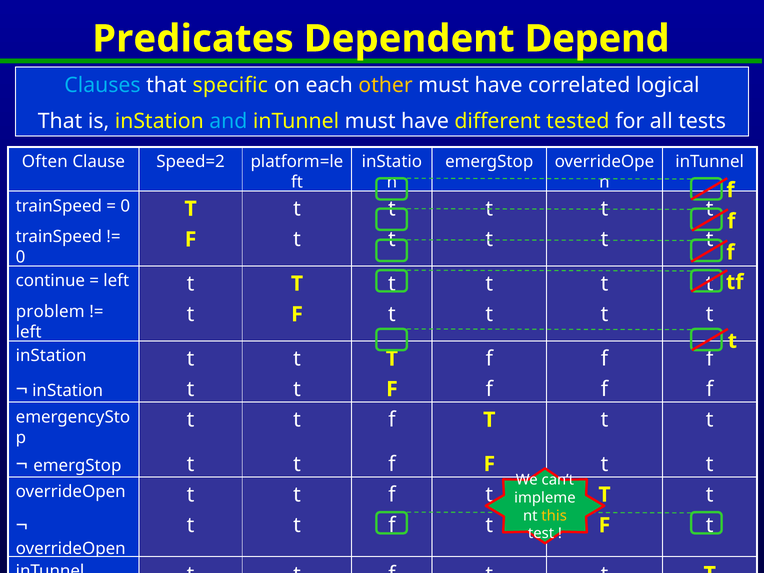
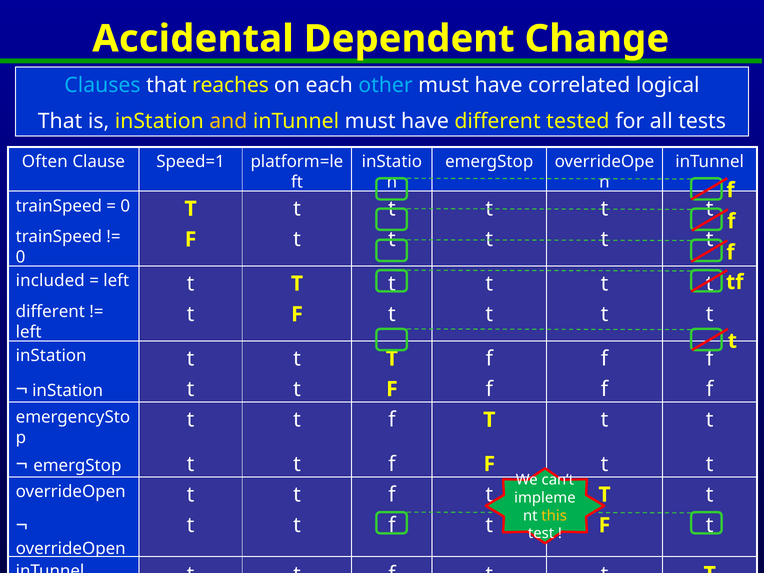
Predicates: Predicates -> Accidental (193, 39)
Depend: Depend -> Change (597, 39)
specific: specific -> reaches (230, 85)
other colour: yellow -> light blue (385, 85)
and colour: light blue -> yellow (228, 121)
Speed=2: Speed=2 -> Speed=1 (191, 162)
continue: continue -> included (50, 281)
problem: problem -> different (50, 311)
